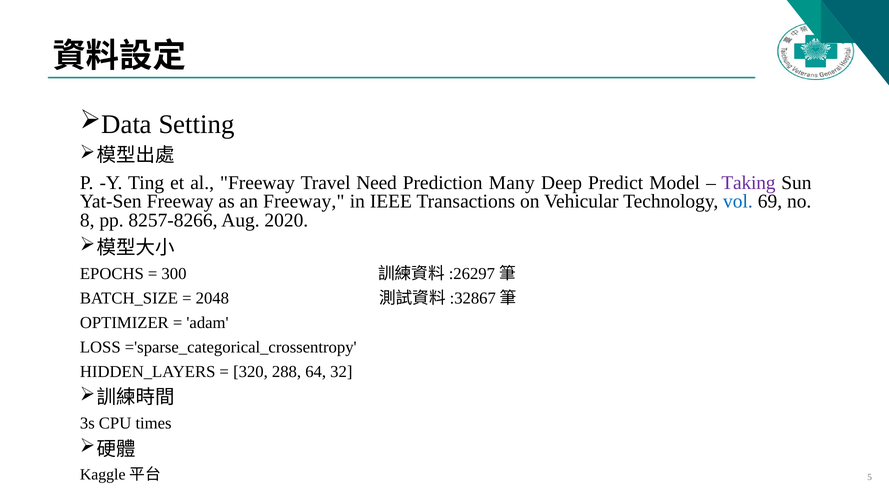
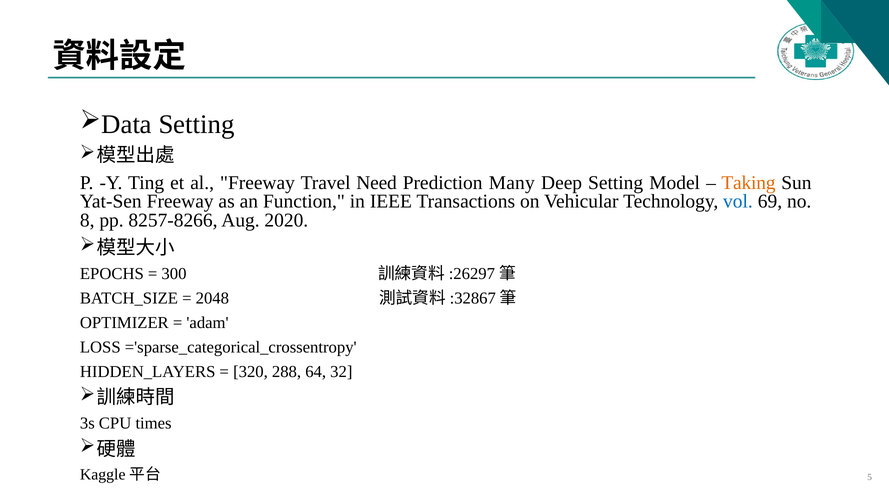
Deep Predict: Predict -> Setting (616, 183)
Taking colour: purple -> orange (748, 183)
an Freeway: Freeway -> Function (304, 202)
